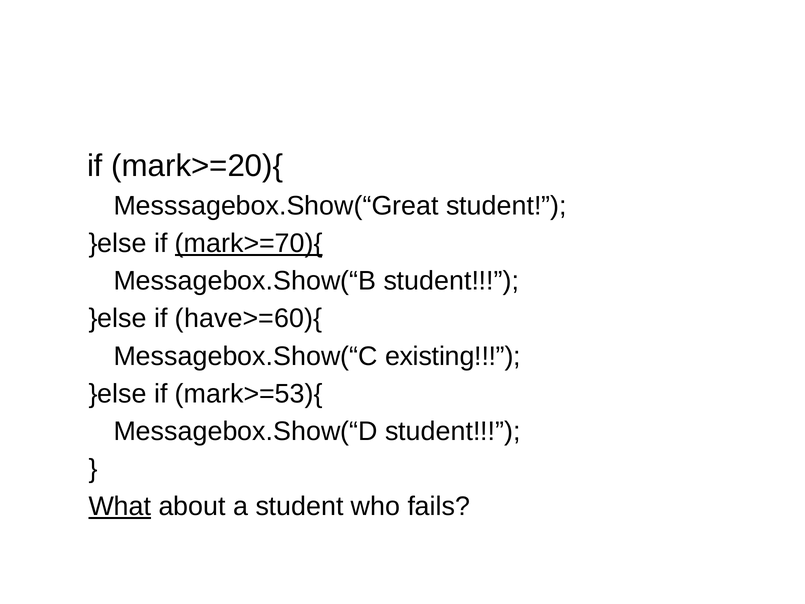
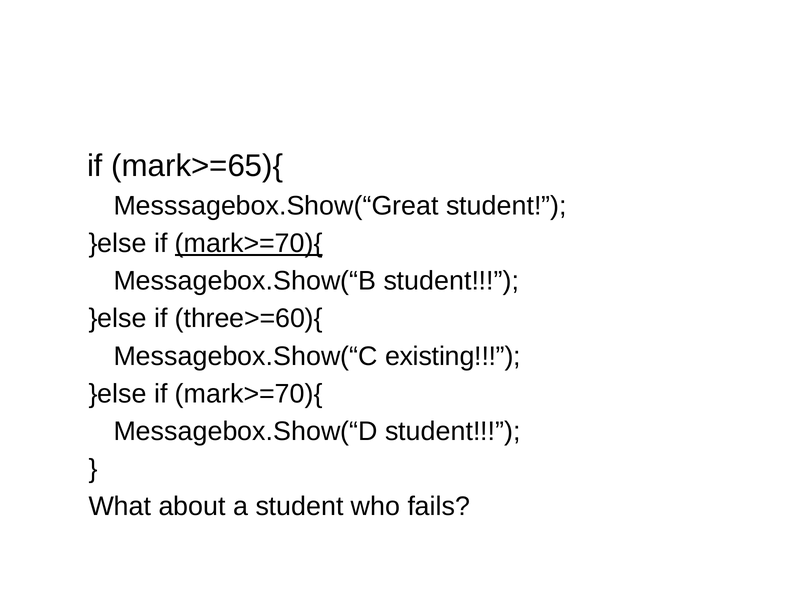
mark>=20){: mark>=20){ -> mark>=65){ (197, 166)
have>=60){: have>=60){ -> three>=60){ (249, 318)
mark>=53){: mark>=53){ -> mark>=70){ (249, 394)
What underline: present -> none (120, 506)
